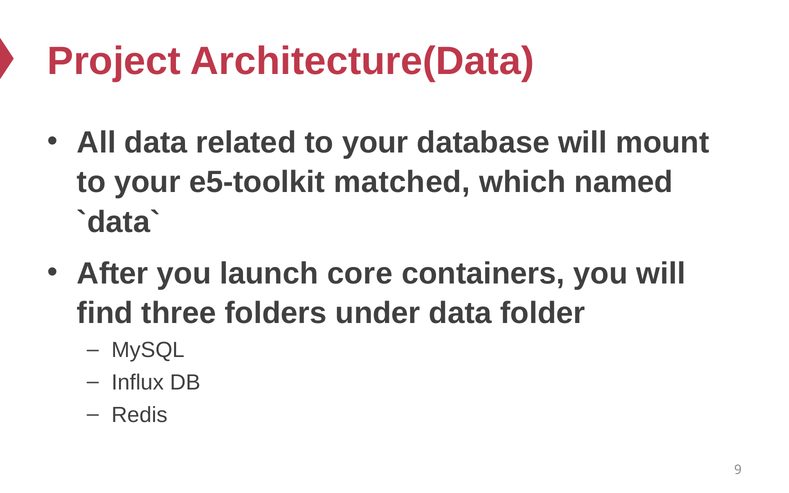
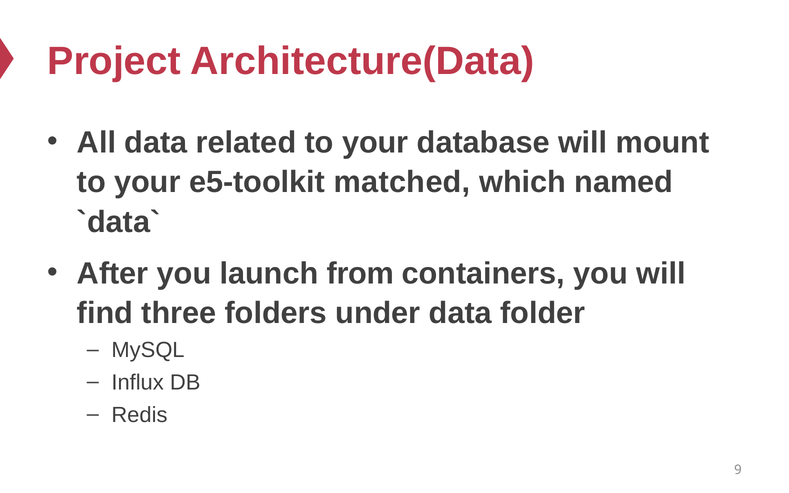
core: core -> from (360, 274)
